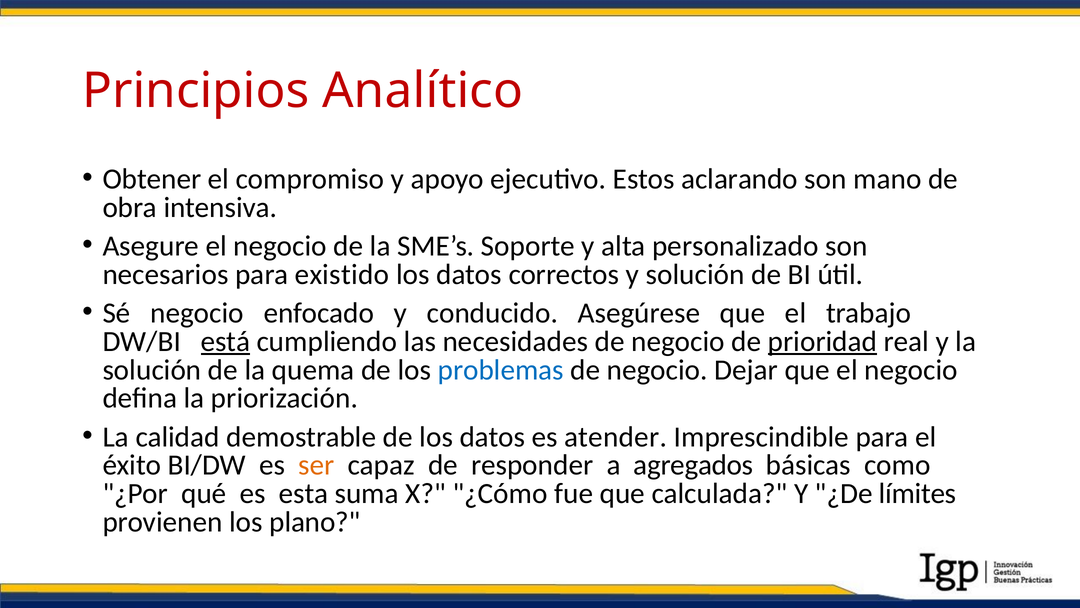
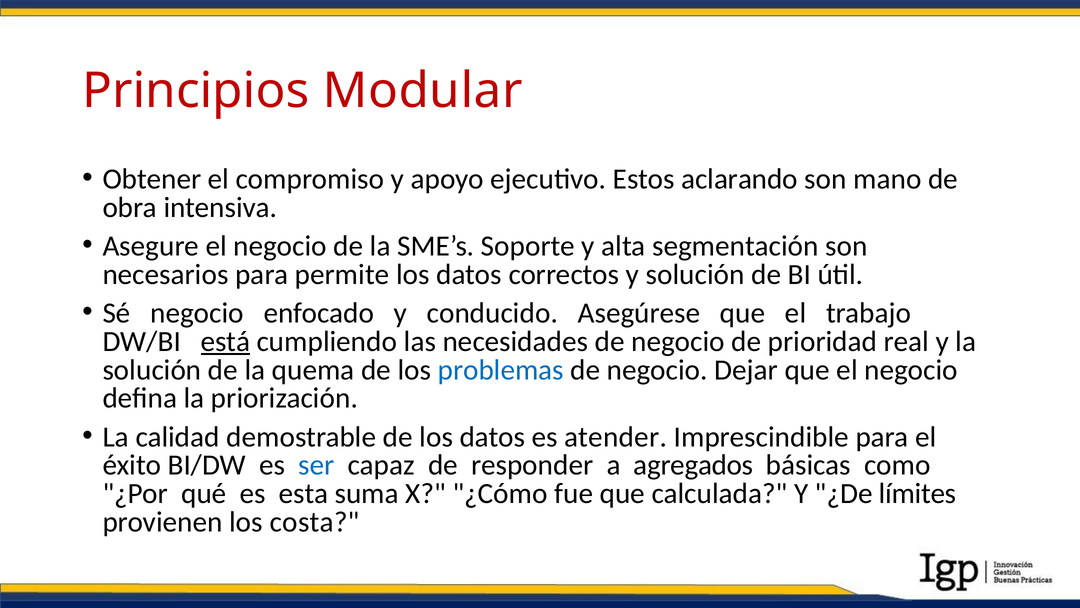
Analítico: Analítico -> Modular (423, 91)
personalizado: personalizado -> segmentación (735, 246)
existido: existido -> permite (342, 274)
prioridad underline: present -> none (823, 341)
ser colour: orange -> blue (317, 465)
plano: plano -> costa (315, 522)
